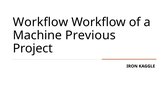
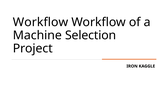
Previous: Previous -> Selection (91, 35)
